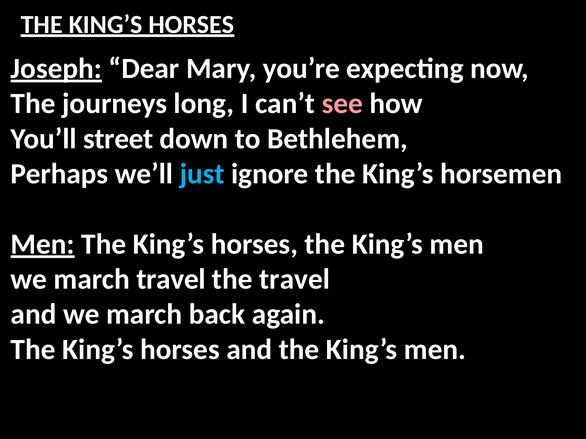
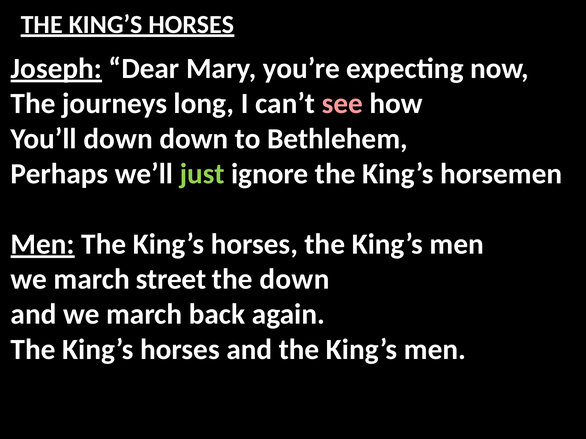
You’ll street: street -> down (118, 139)
just colour: light blue -> light green (202, 174)
march travel: travel -> street (171, 279)
the travel: travel -> down (294, 279)
